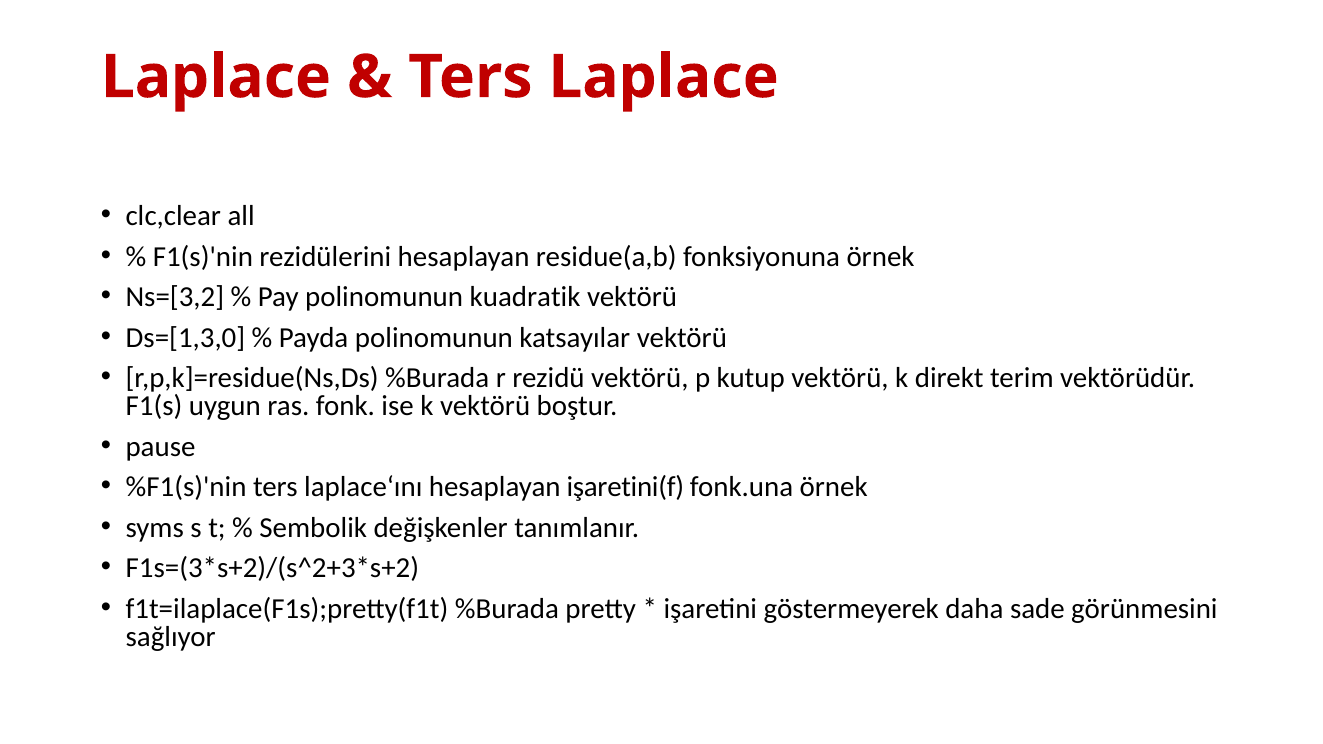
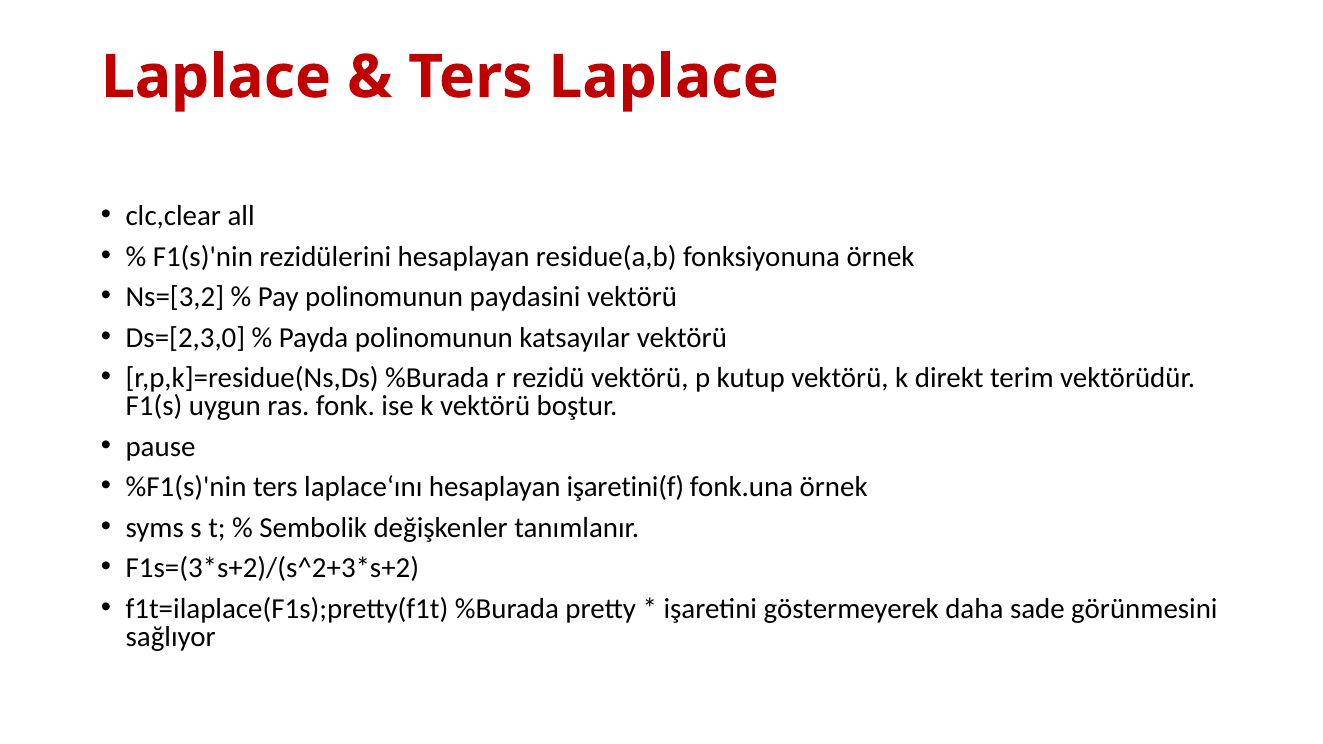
kuadratik: kuadratik -> paydasini (525, 297)
Ds=[1,3,0: Ds=[1,3,0 -> Ds=[2,3,0 (185, 338)
